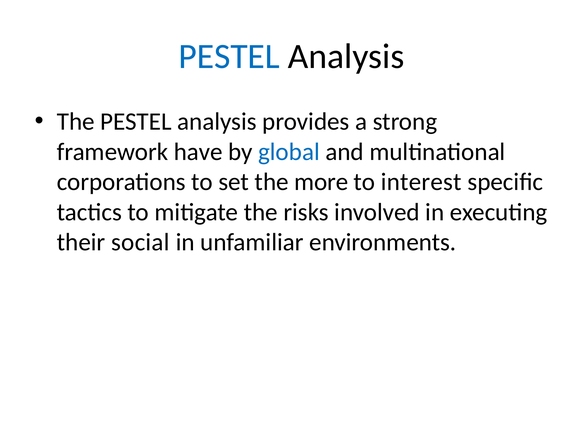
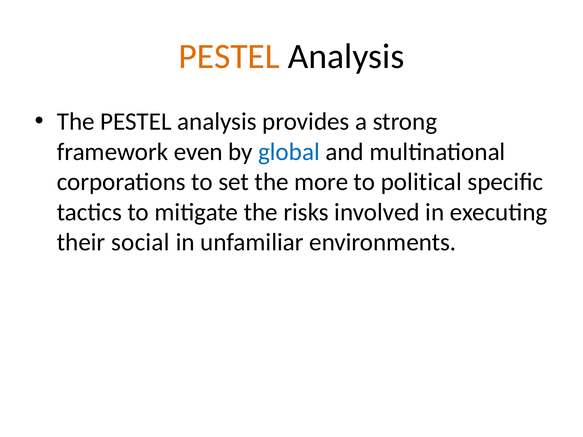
PESTEL colour: blue -> orange (229, 56)
have: have -> even (198, 152)
interest: interest -> political (421, 182)
